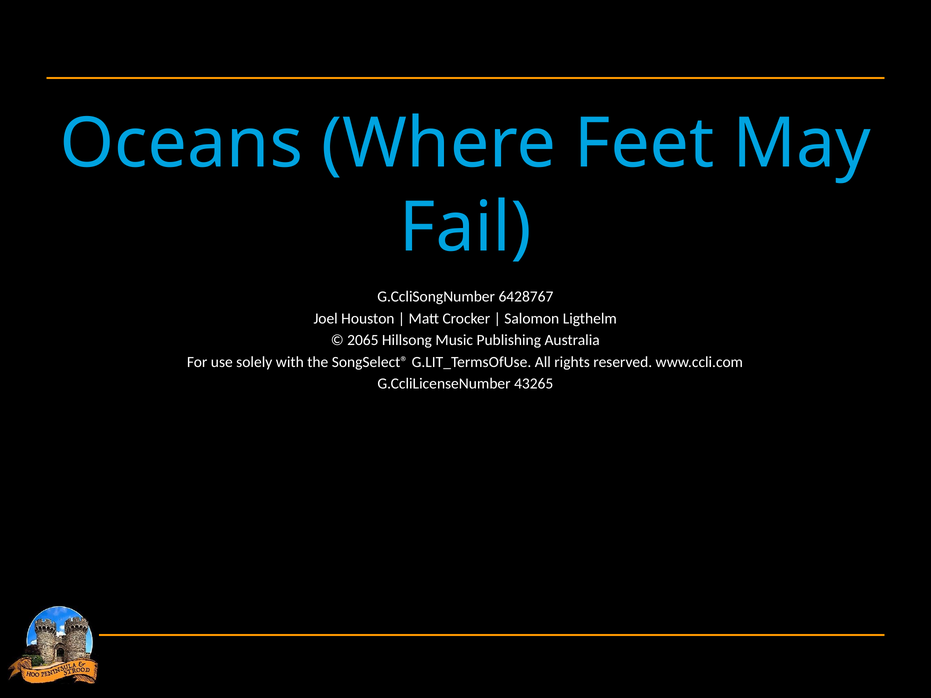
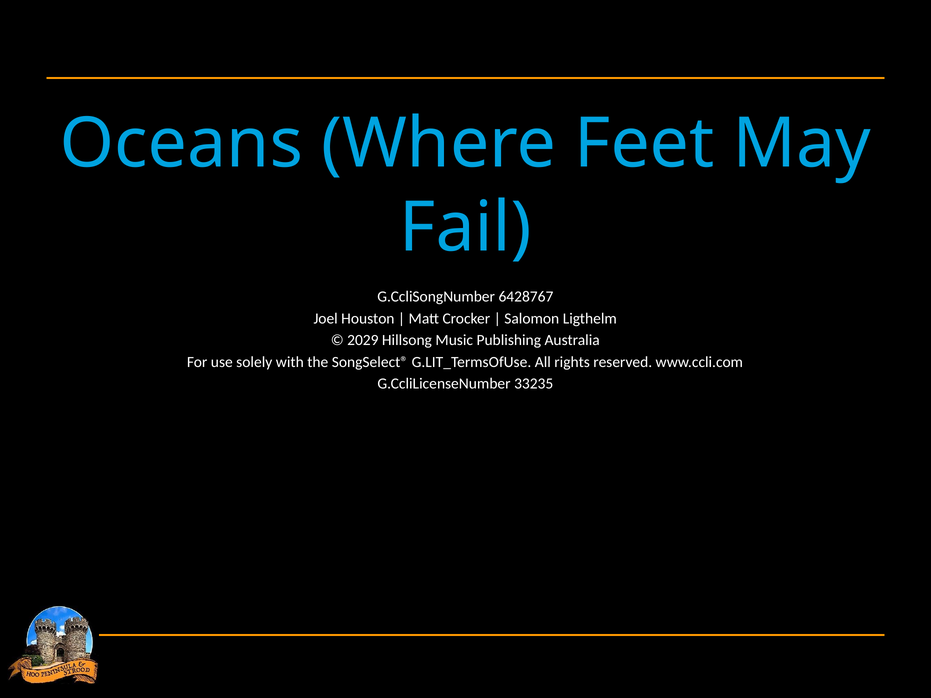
2065: 2065 -> 2029 (363, 340)
43265: 43265 -> 33235 (534, 384)
